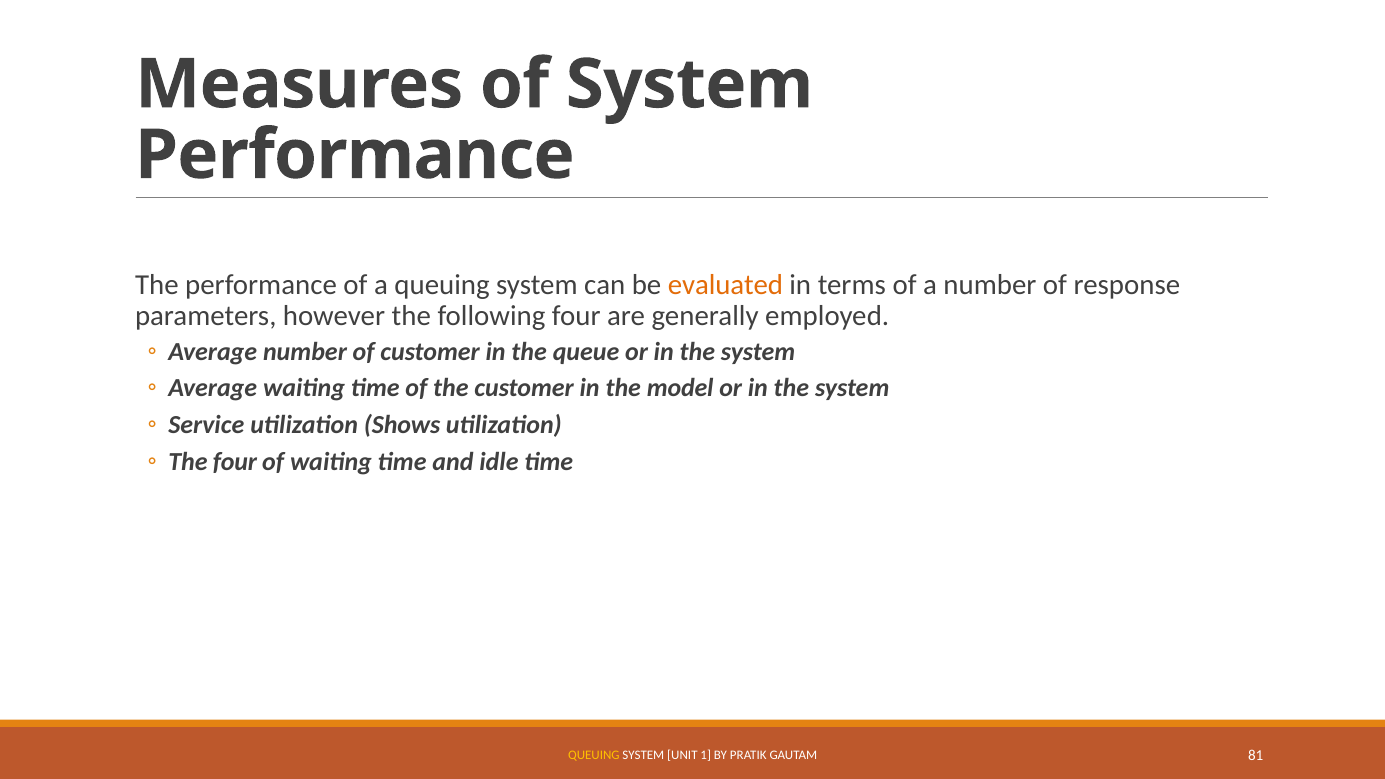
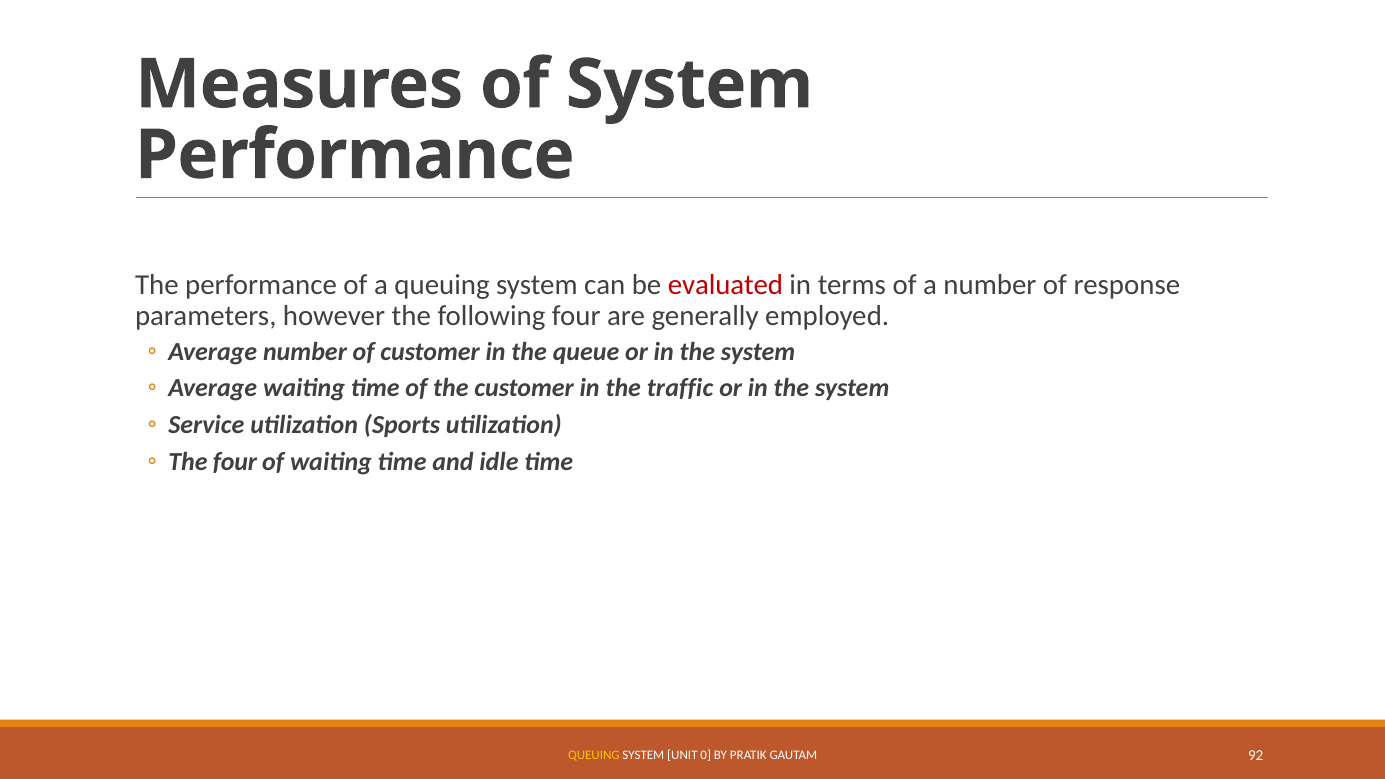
evaluated colour: orange -> red (725, 285)
model: model -> traffic (680, 388)
Shows: Shows -> Sports (402, 425)
1: 1 -> 0 (706, 755)
81: 81 -> 92 (1256, 755)
